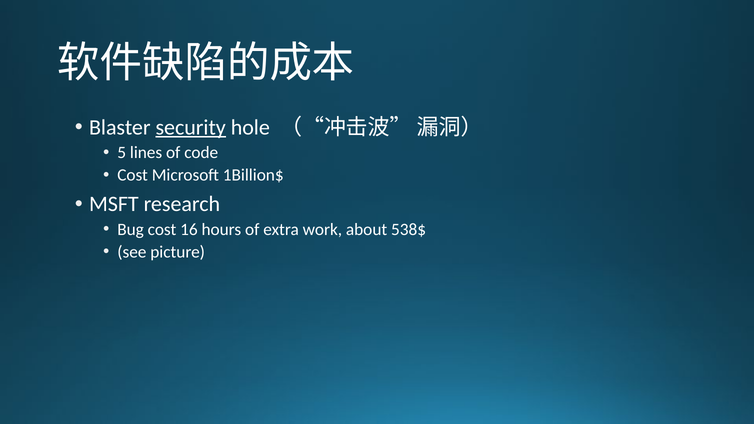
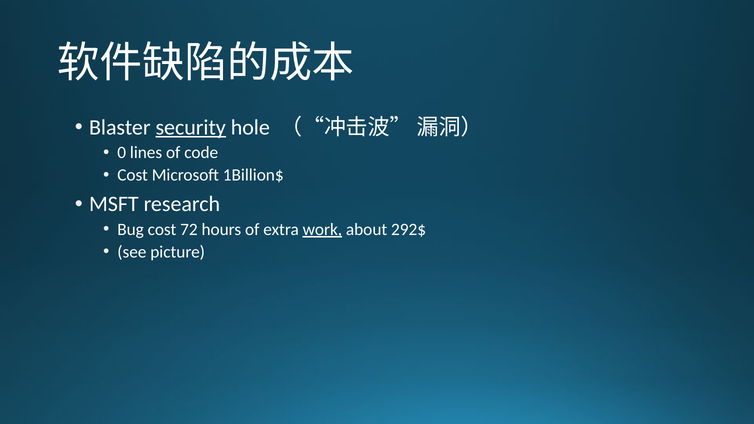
5: 5 -> 0 (122, 153)
16: 16 -> 72 (189, 229)
work underline: none -> present (322, 229)
538$: 538$ -> 292$ (409, 229)
